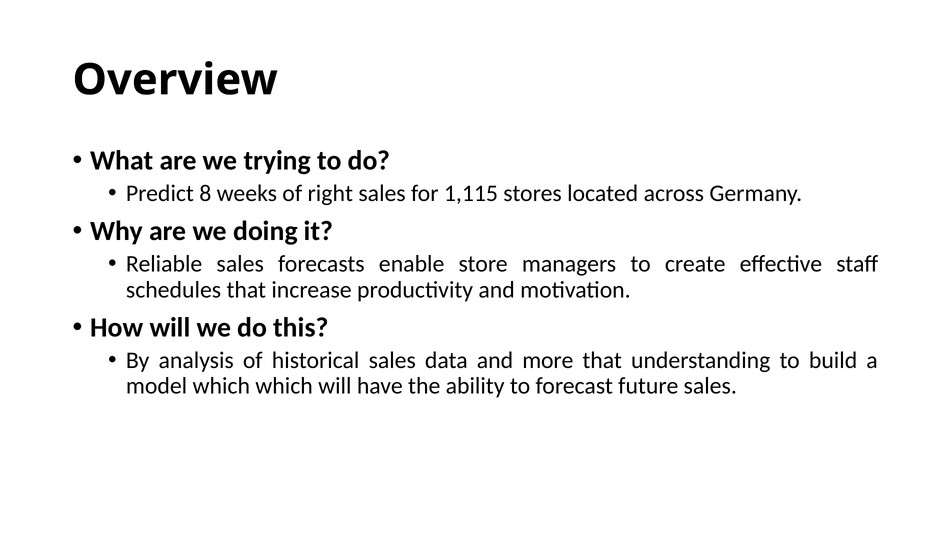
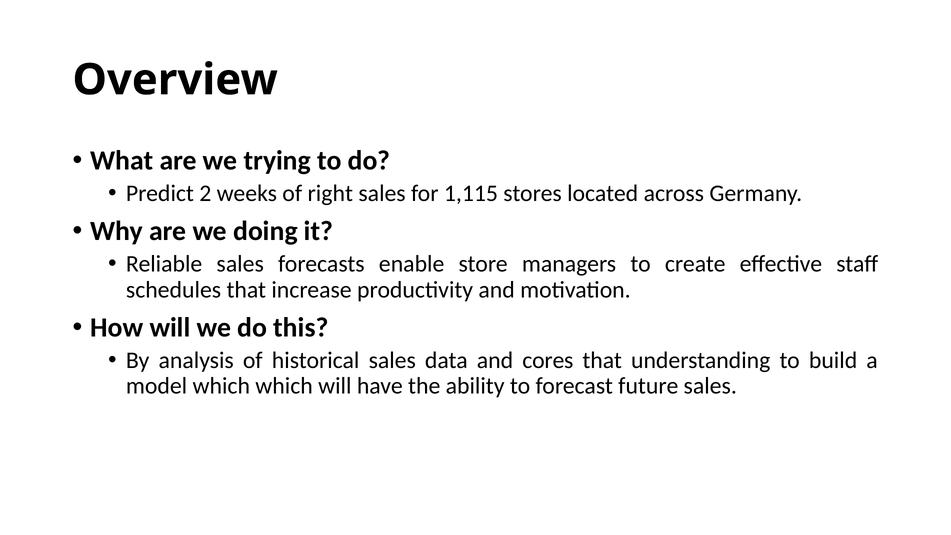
8: 8 -> 2 (205, 194)
more: more -> cores (548, 360)
